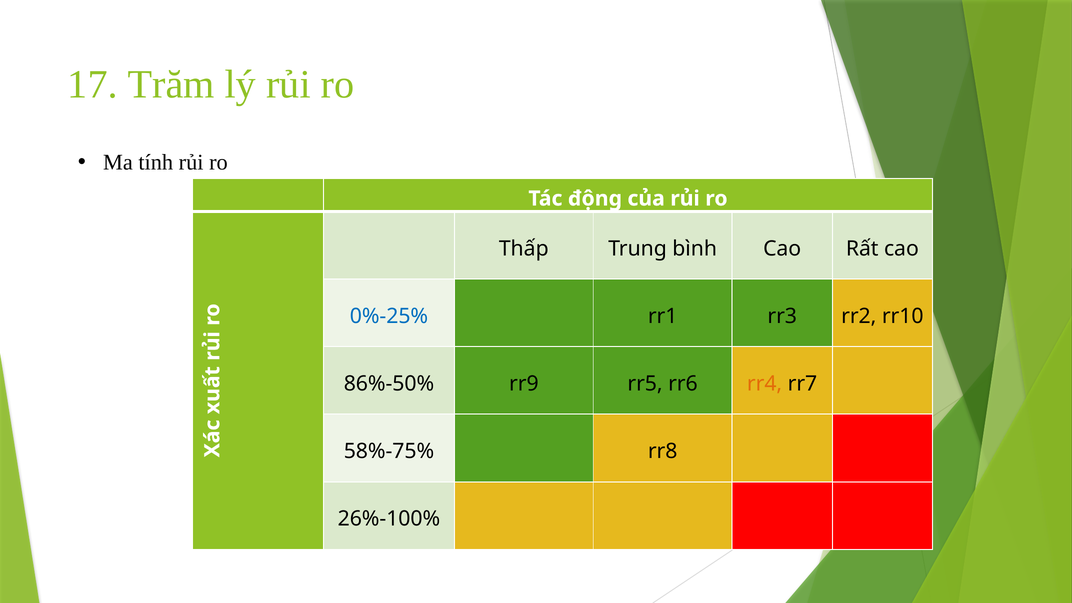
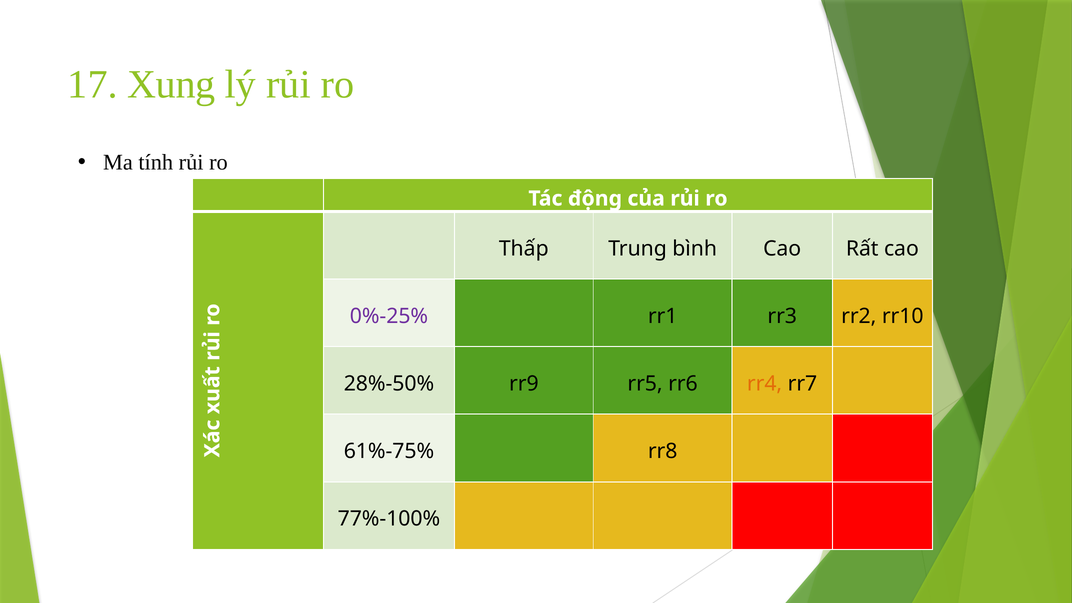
Trăm: Trăm -> Xung (171, 84)
0%-25% colour: blue -> purple (389, 316)
86%-50%: 86%-50% -> 28%-50% (389, 384)
58%-75%: 58%-75% -> 61%-75% (389, 451)
26%-100%: 26%-100% -> 77%-100% (389, 519)
